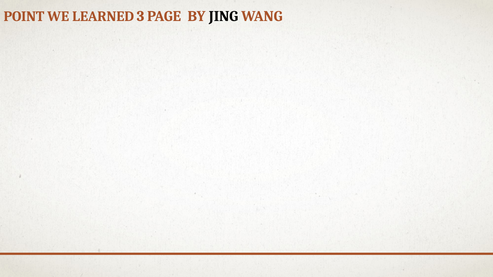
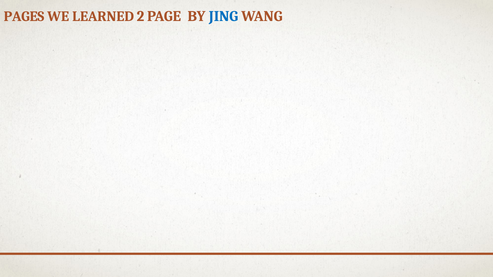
POINT: POINT -> PAGES (24, 16)
3: 3 -> 2 (141, 16)
JING colour: black -> blue (223, 16)
